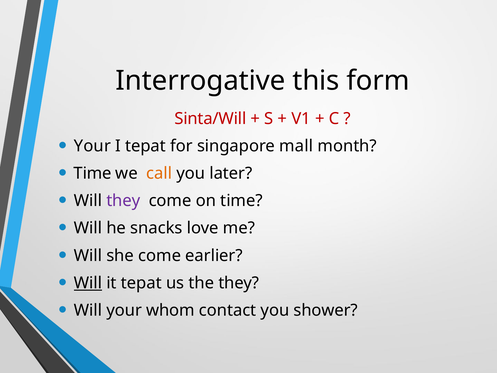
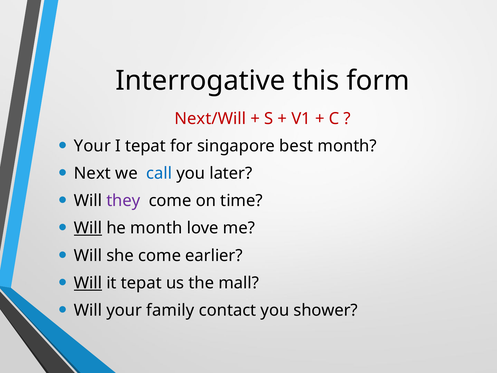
Sinta/Will: Sinta/Will -> Next/Will (210, 119)
mall: mall -> best (296, 146)
Time: Time -> Next (92, 173)
call colour: orange -> blue (159, 173)
Will underline: none -> present (88, 228)
he snacks: snacks -> month (156, 228)
the they: they -> mall (239, 283)
whom: whom -> family (170, 310)
